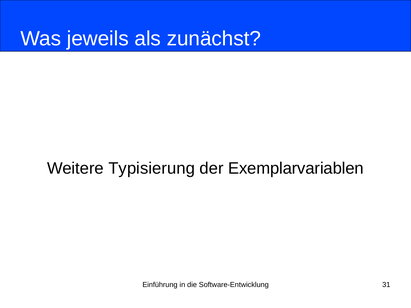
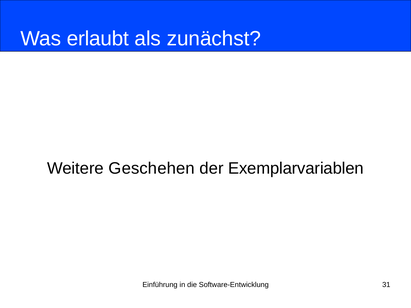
jeweils: jeweils -> erlaubt (98, 39)
Typisierung: Typisierung -> Geschehen (152, 168)
